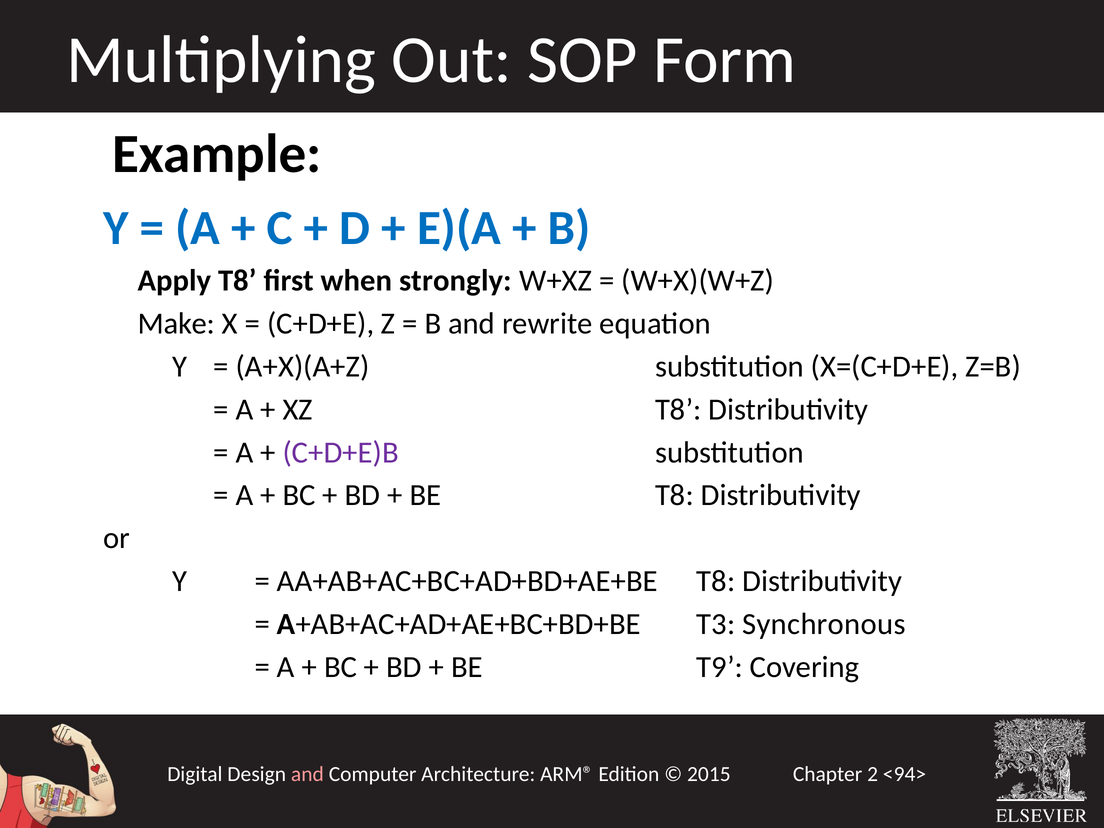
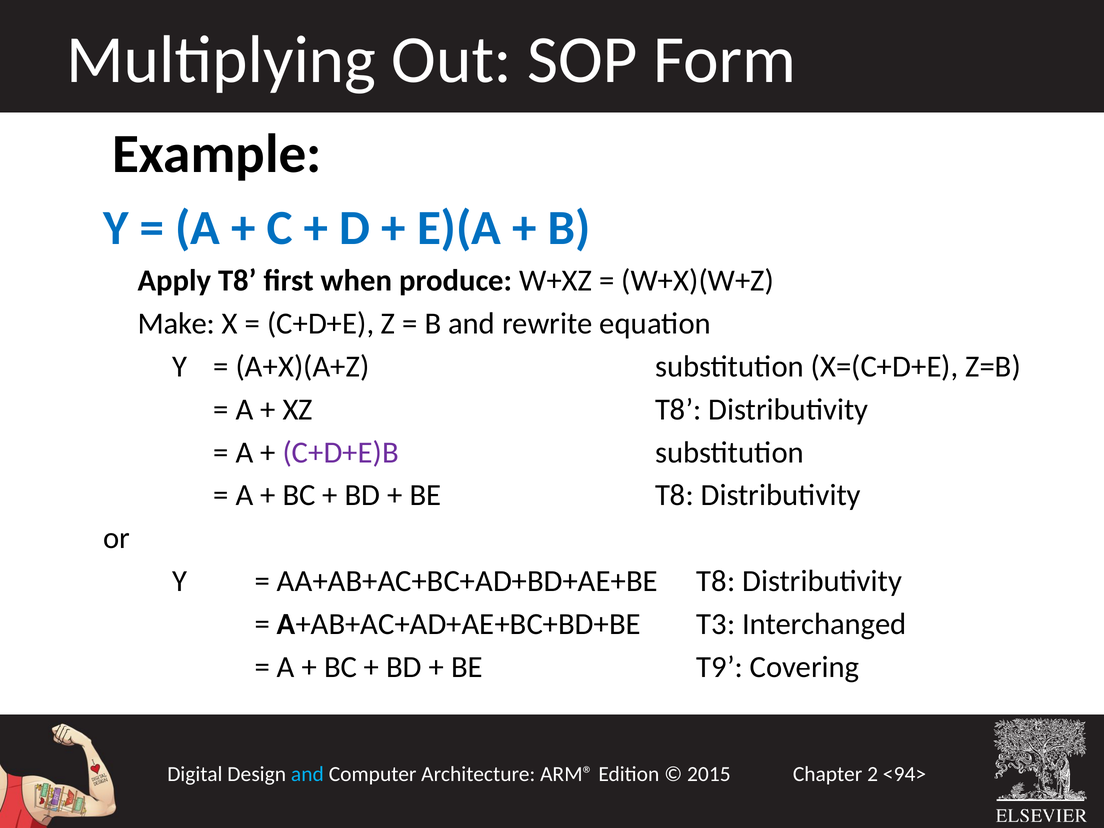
strongly: strongly -> produce (456, 281)
Synchronous: Synchronous -> Interchanged (824, 624)
and colour: pink -> light blue (307, 774)
